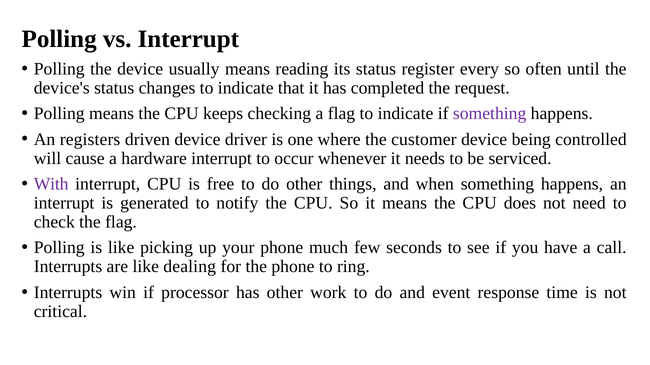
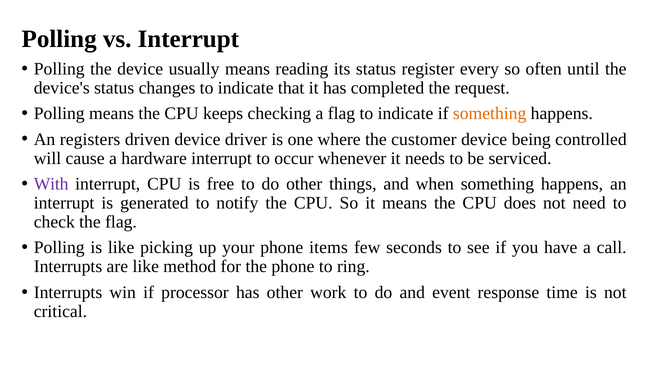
something colour: purple -> orange (490, 114)
much: much -> items (329, 248)
dealing: dealing -> method (190, 267)
